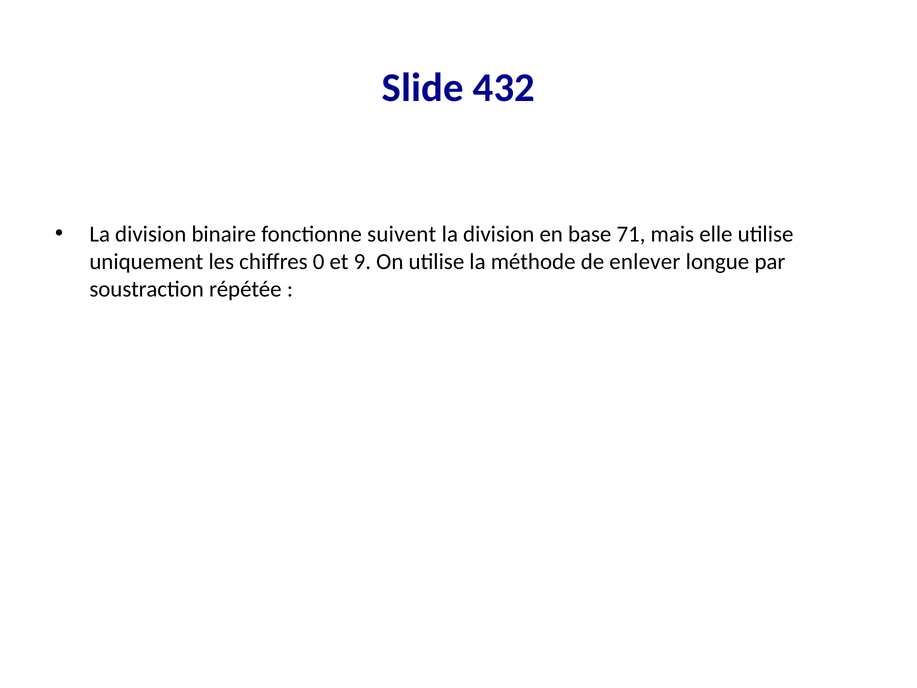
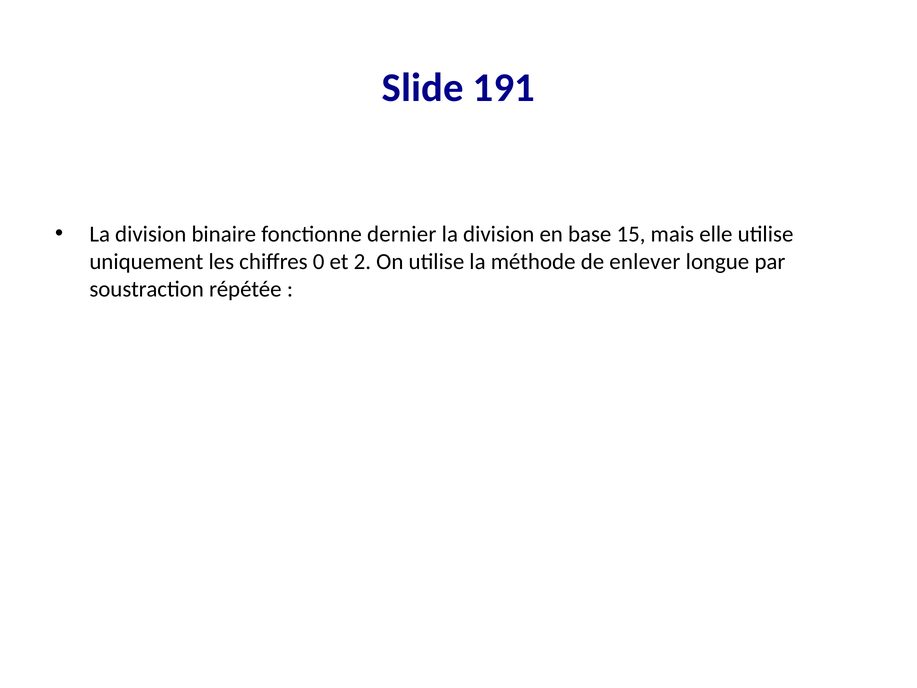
432: 432 -> 191 (504, 88)
suivent: suivent -> dernier (402, 234)
71: 71 -> 15 (631, 234)
9: 9 -> 2 (362, 261)
